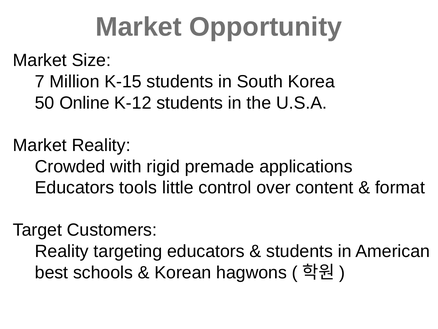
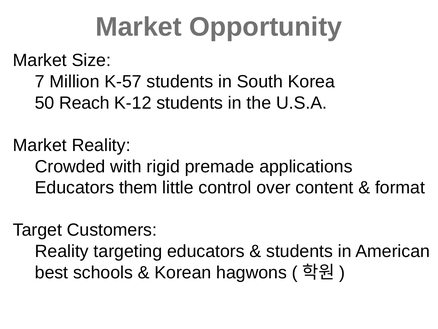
K-15: K-15 -> K-57 (123, 82)
Online: Online -> Reach (84, 103)
tools: tools -> them (138, 187)
